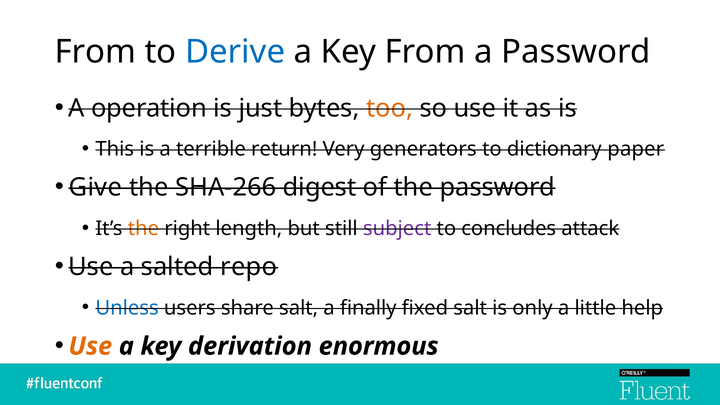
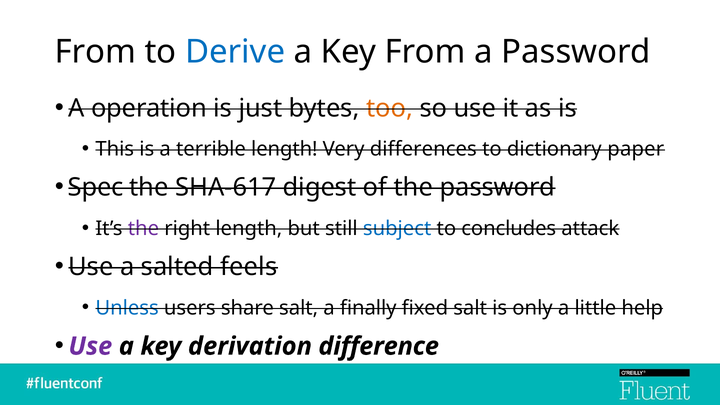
terrible return: return -> length (284, 149)
generators: generators -> differences (423, 149)
Give: Give -> Spec (96, 188)
SHA-266: SHA-266 -> SHA-617 (226, 188)
the colour: orange -> purple (143, 228)
subject colour: purple -> blue (397, 228)
repo: repo -> feels (249, 267)
Use colour: orange -> purple (90, 346)
enormous: enormous -> difference (379, 346)
